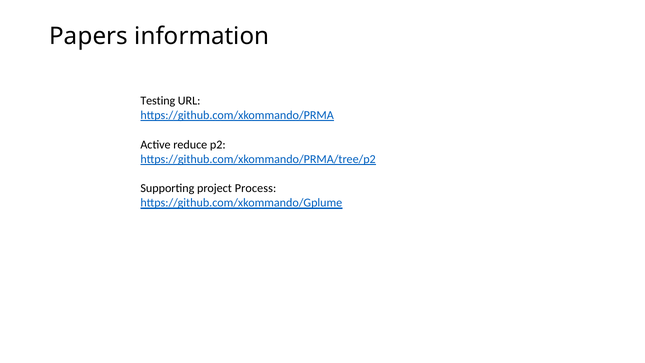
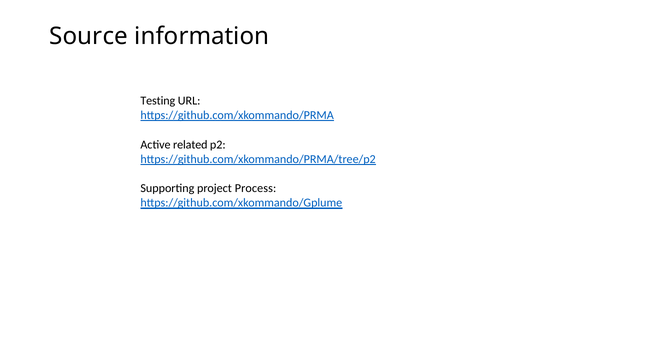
Papers: Papers -> Source (89, 36)
reduce: reduce -> related (190, 145)
